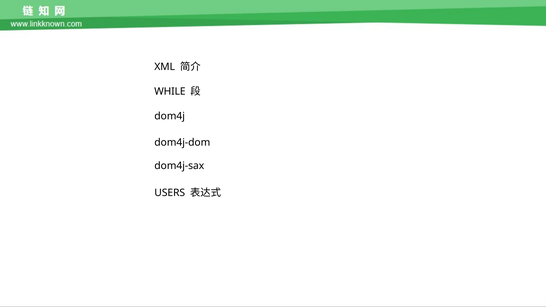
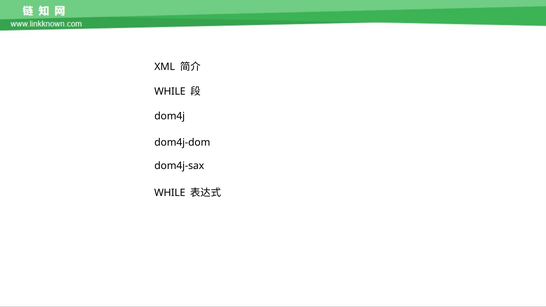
USERS: USERS -> WHILE (170, 193)
